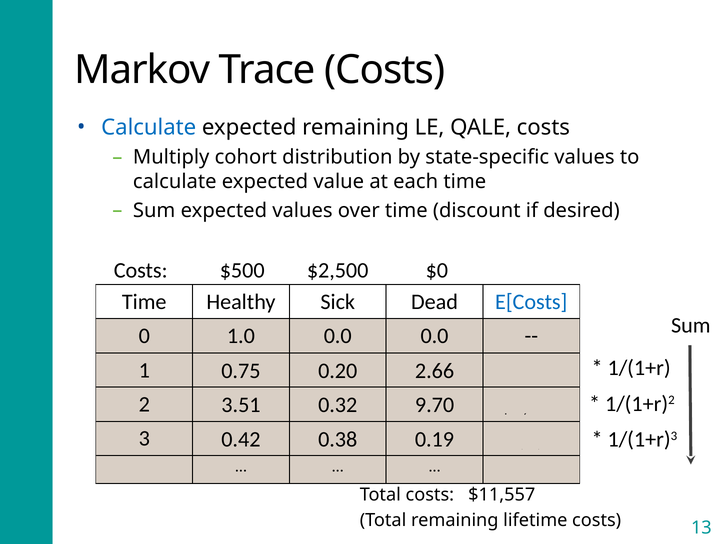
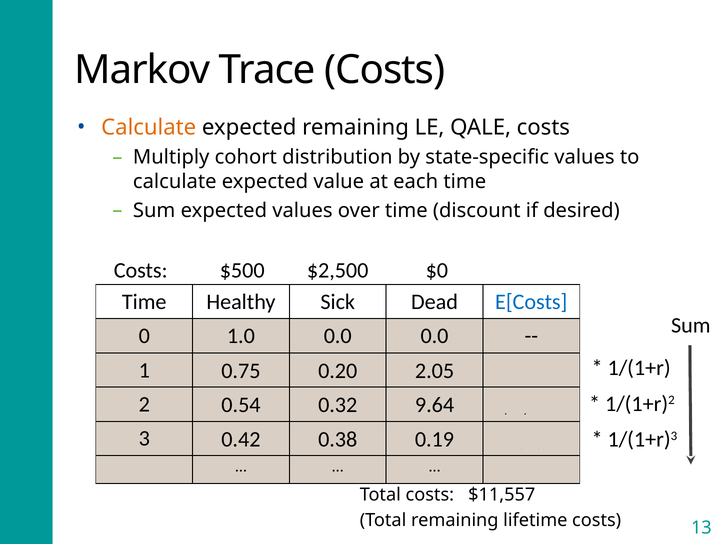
Calculate colour: blue -> orange (149, 127)
2.66: 2.66 -> 2.05 (435, 371)
3.51: 3.51 -> 0.54 (241, 405)
9.70: 9.70 -> 9.64 (435, 405)
